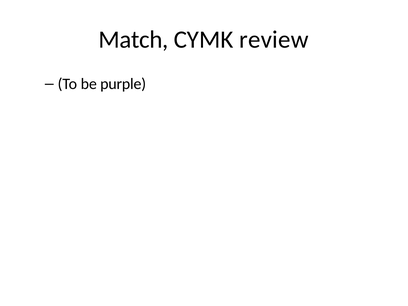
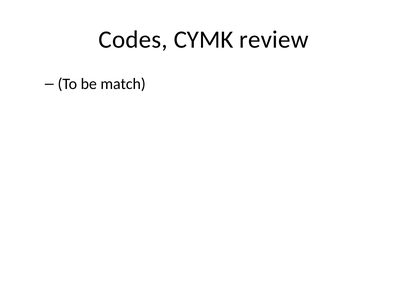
Match: Match -> Codes (133, 39)
purple: purple -> match (123, 84)
